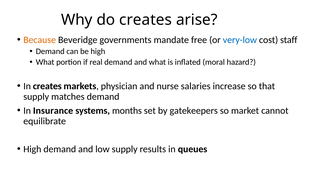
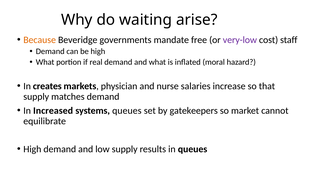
do creates: creates -> waiting (146, 20)
very-low colour: blue -> purple (240, 40)
Insurance: Insurance -> Increased (53, 111)
systems months: months -> queues (127, 111)
